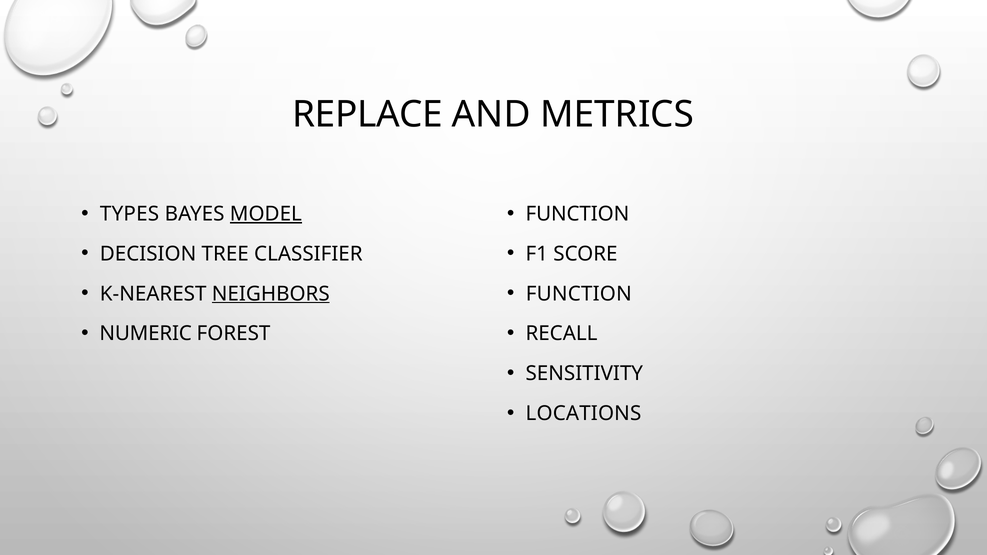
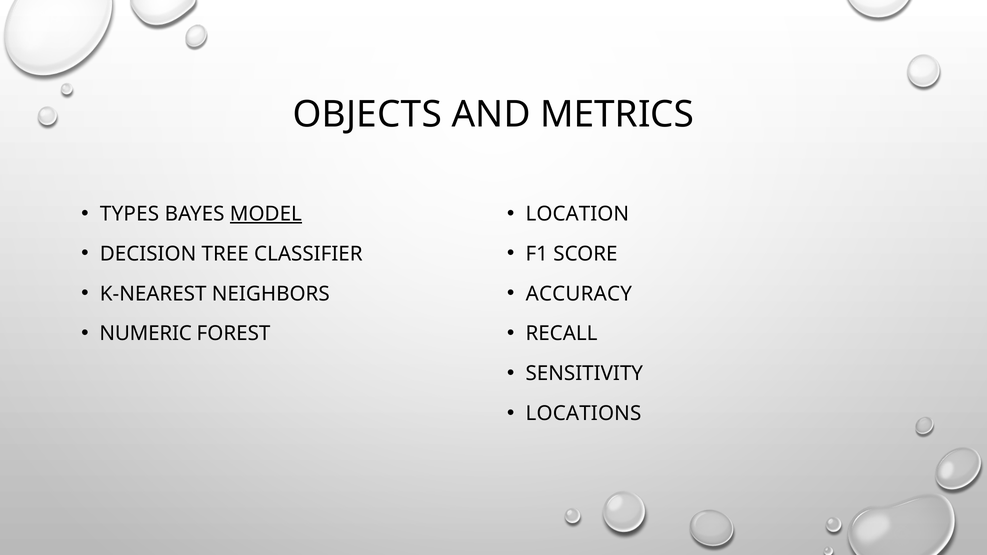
REPLACE: REPLACE -> OBJECTS (367, 114)
FUNCTION: FUNCTION -> LOCATION (577, 214)
NEIGHBORS underline: present -> none (271, 294)
FUNCTION: FUNCTION -> ACCURACY (579, 294)
